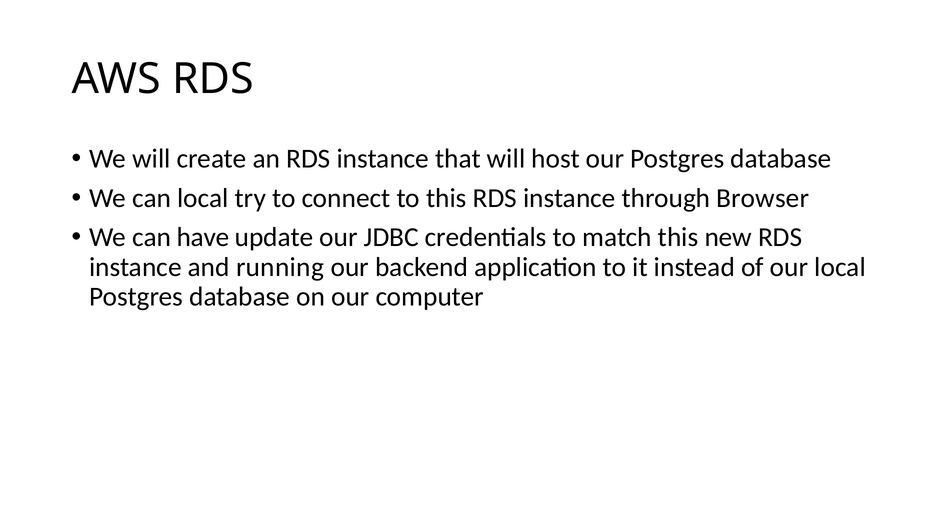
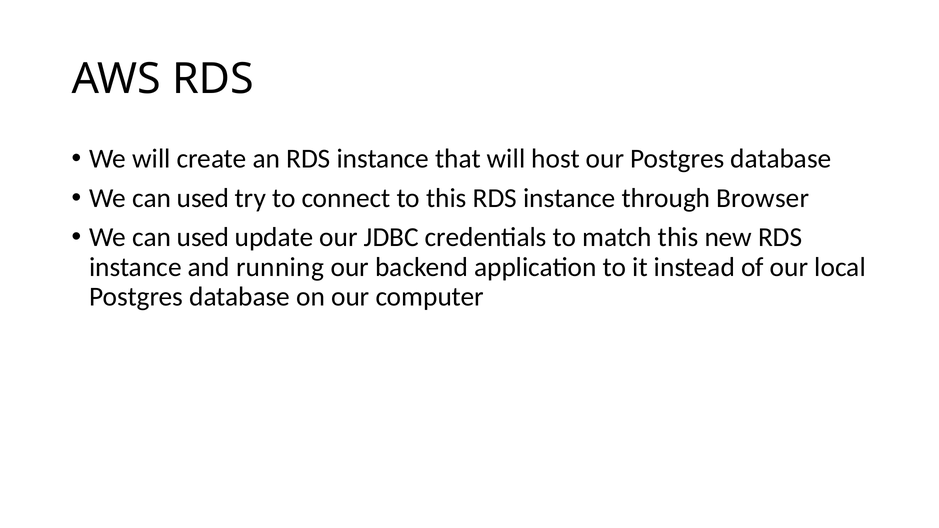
local: local -> used (203, 198)
have: have -> used (203, 238)
